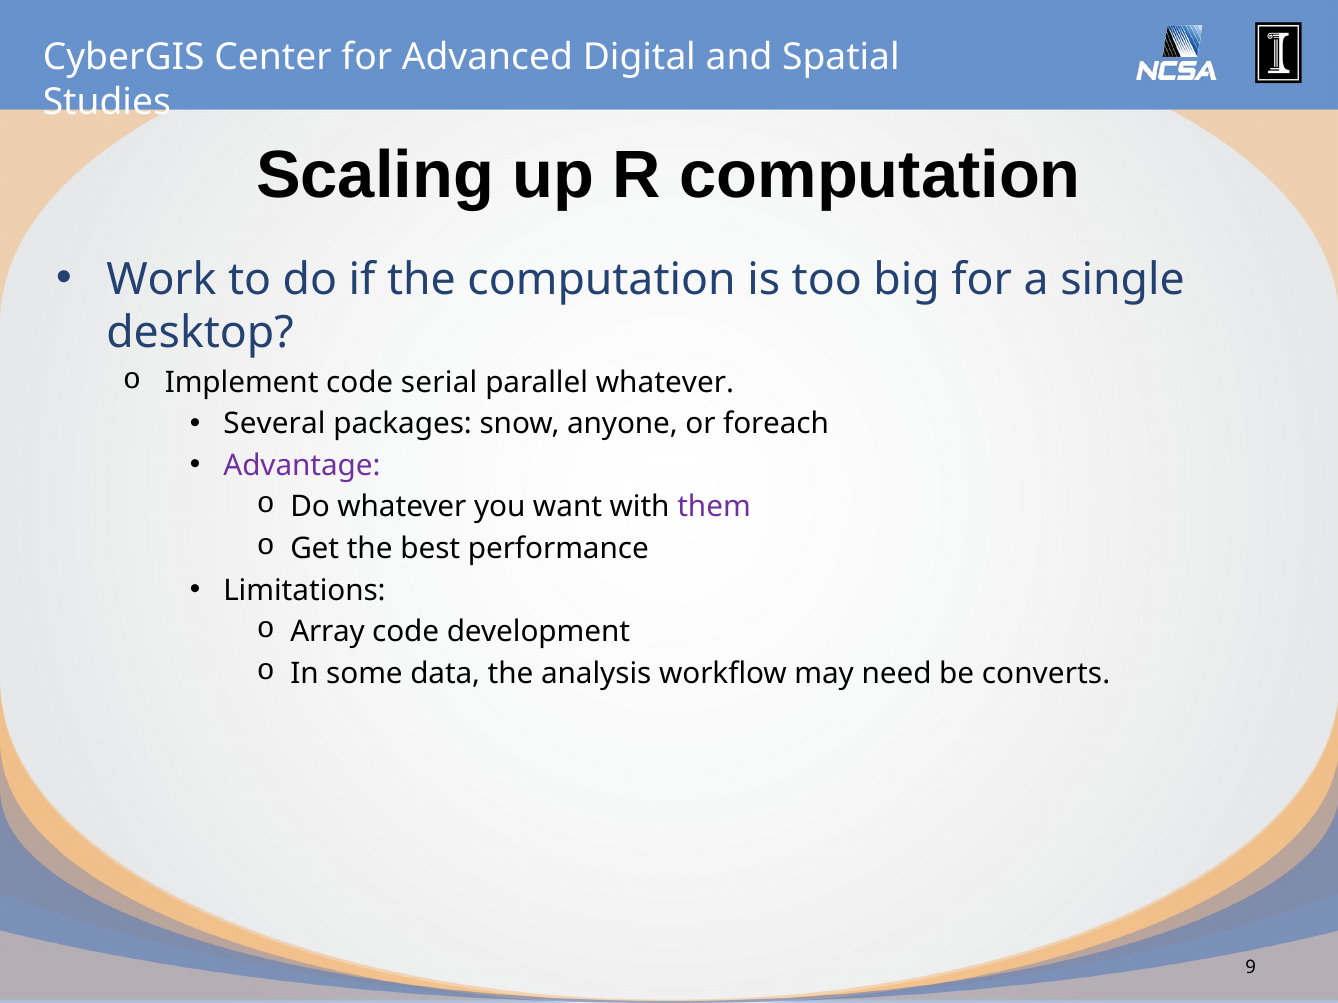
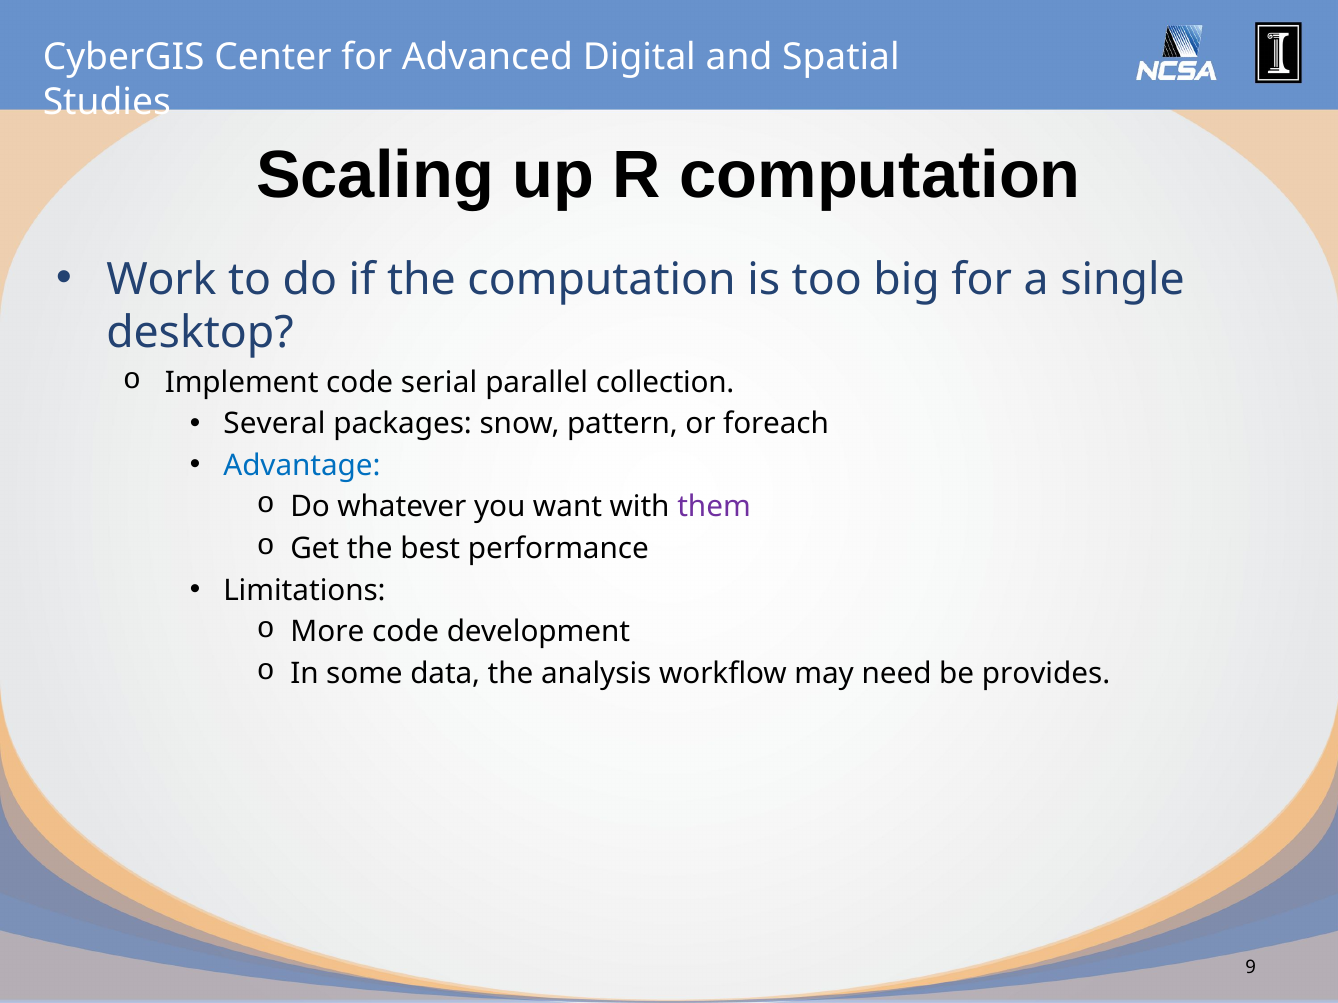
parallel whatever: whatever -> collection (665, 383)
anyone: anyone -> pattern (623, 424)
Advantage colour: purple -> blue (302, 466)
Array: Array -> More (327, 632)
converts: converts -> provides (1046, 674)
